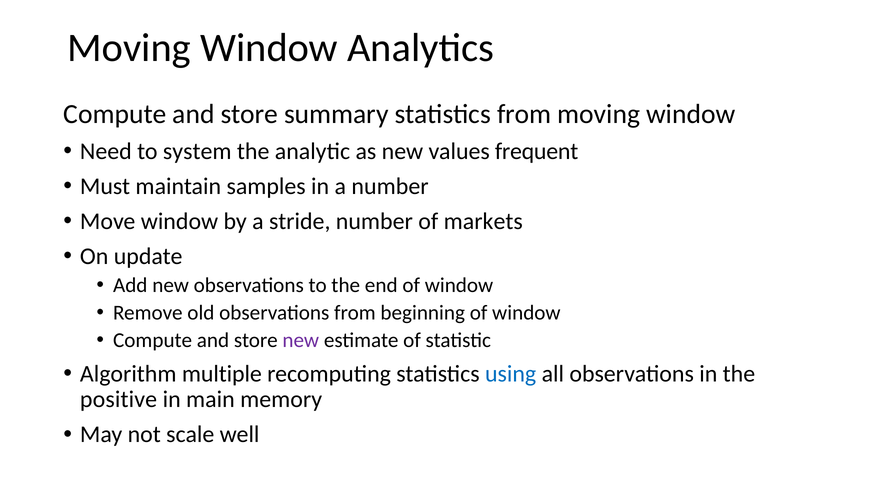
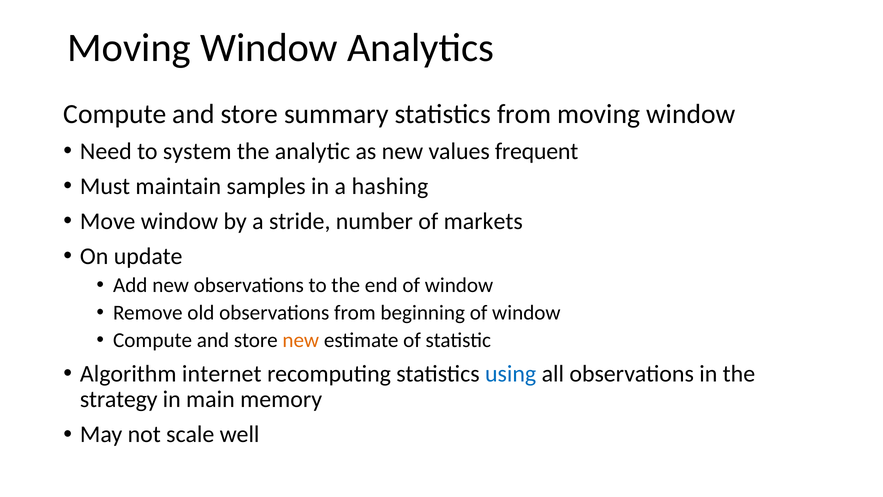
a number: number -> hashing (390, 186)
new colour: purple -> orange (301, 340)
multiple: multiple -> internet (222, 373)
positive: positive -> strategy (119, 399)
